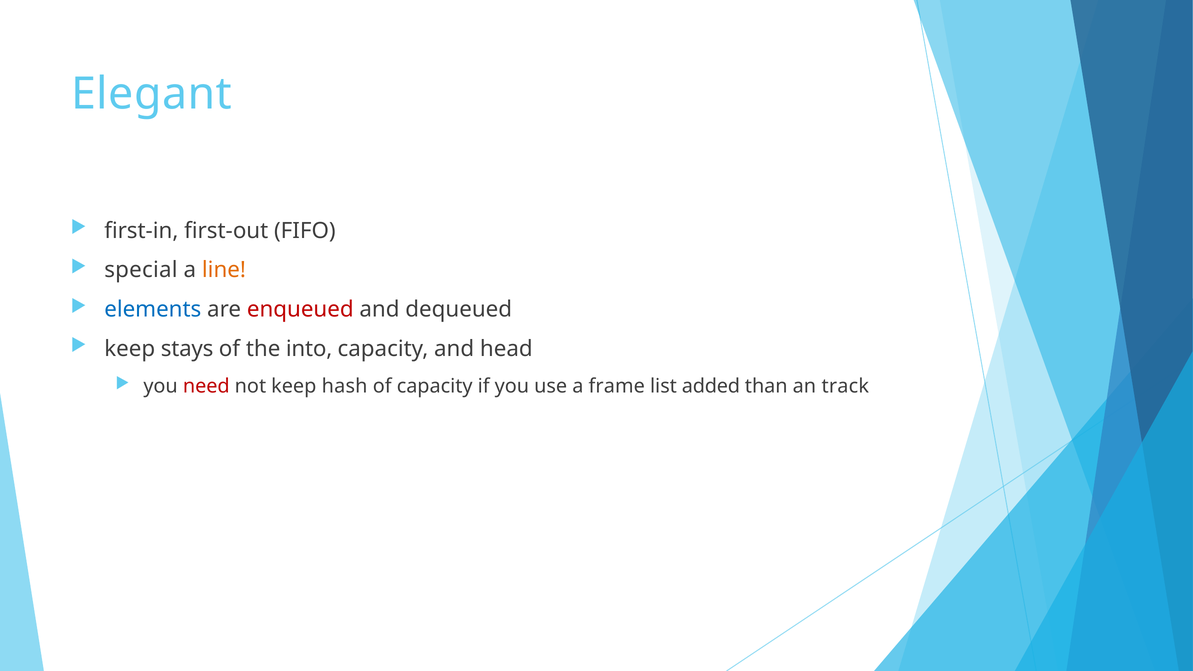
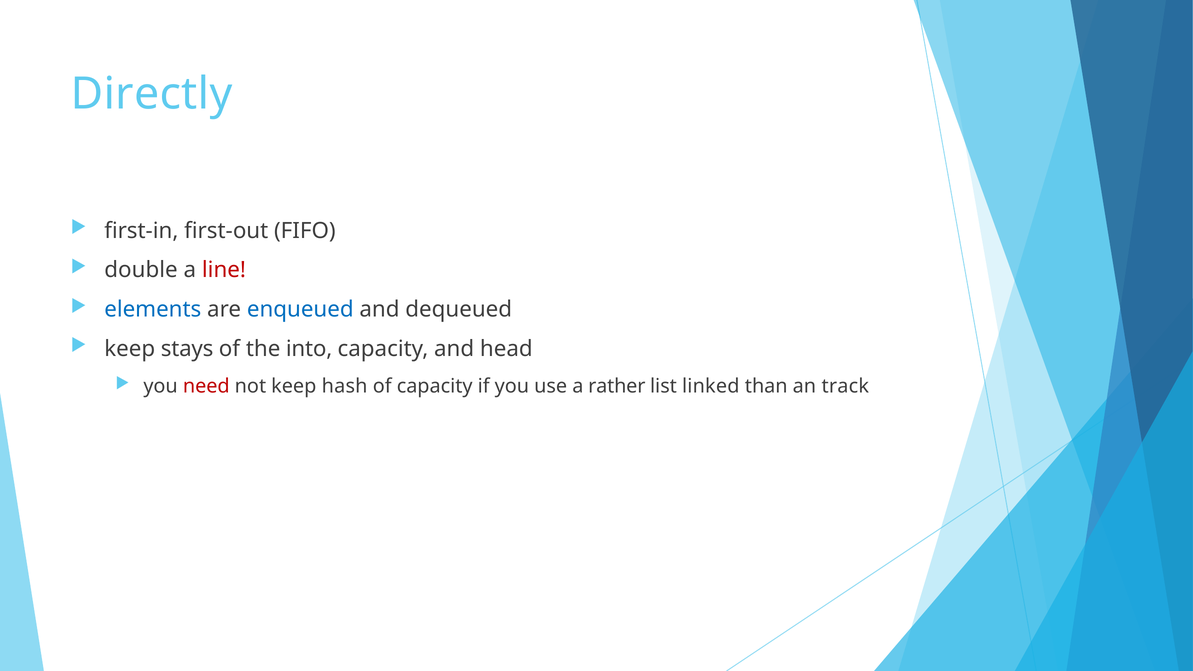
Elegant: Elegant -> Directly (152, 94)
special: special -> double (141, 270)
line colour: orange -> red (224, 270)
enqueued colour: red -> blue (300, 309)
frame: frame -> rather (617, 386)
added: added -> linked (711, 386)
